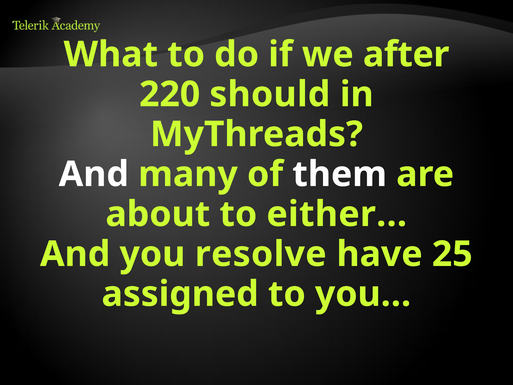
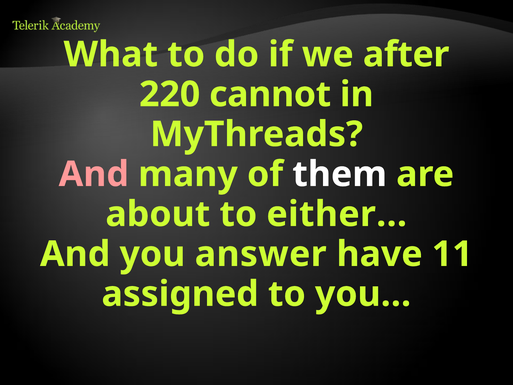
should: should -> cannot (270, 94)
And colour: white -> pink (94, 174)
resolve: resolve -> answer (261, 254)
25: 25 -> 11 (452, 254)
